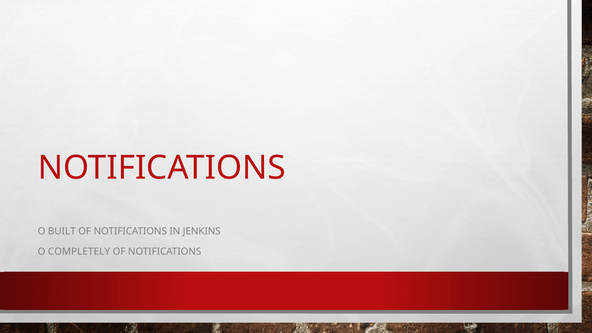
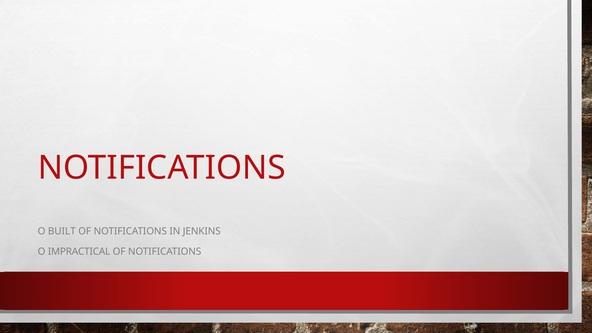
COMPLETELY: COMPLETELY -> IMPRACTICAL (79, 252)
